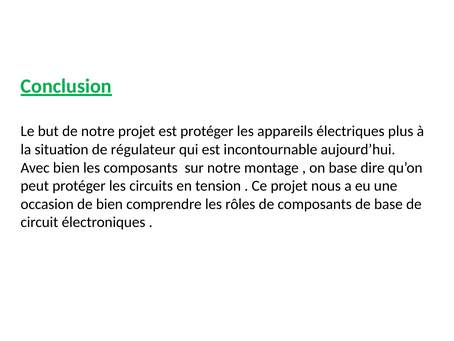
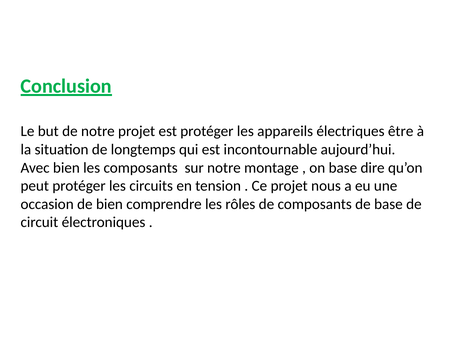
plus: plus -> être (401, 131)
régulateur: régulateur -> longtemps (143, 149)
